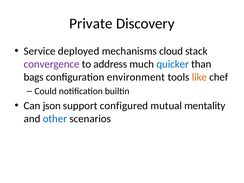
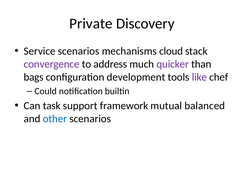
Service deployed: deployed -> scenarios (79, 51)
quicker colour: blue -> purple (173, 64)
environment: environment -> development (136, 77)
like colour: orange -> purple (199, 77)
json: json -> task (52, 106)
configured: configured -> framework (124, 106)
mentality: mentality -> balanced (205, 106)
